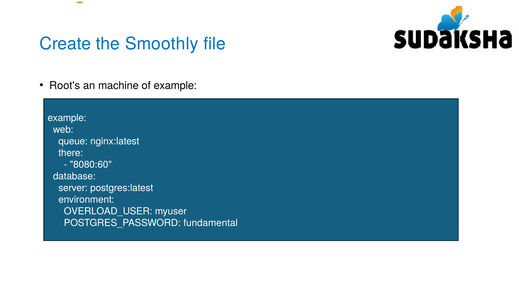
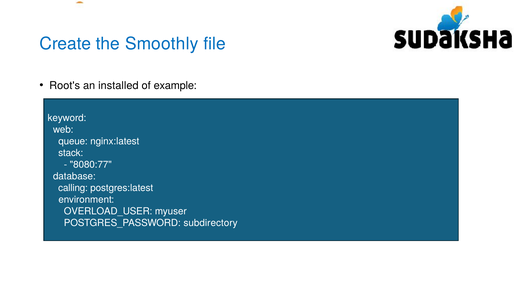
machine: machine -> installed (118, 85)
example: example -> keyword (67, 118)
there: there -> stack (71, 153)
8080:60: 8080:60 -> 8080:77 (91, 165)
server: server -> calling (73, 188)
fundamental: fundamental -> subdirectory (211, 223)
